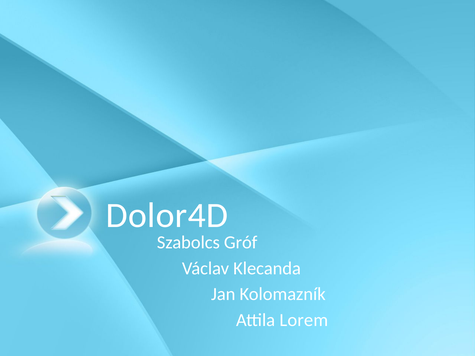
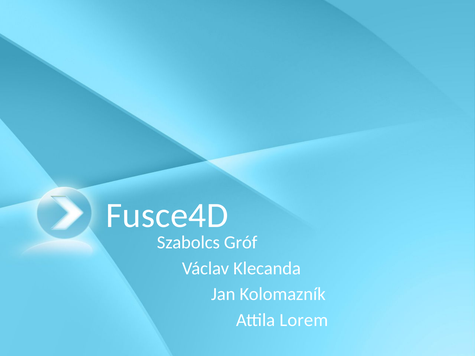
Dolor4D: Dolor4D -> Fusce4D (167, 215)
